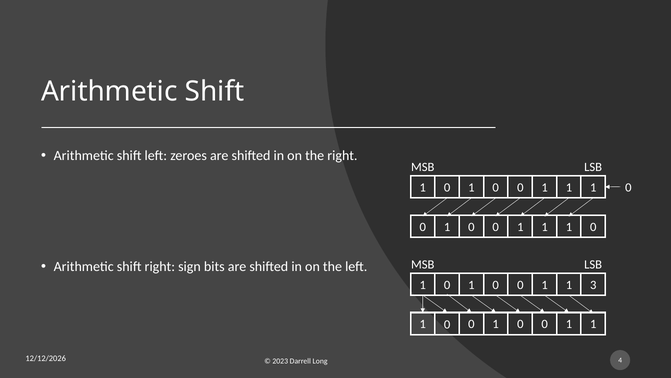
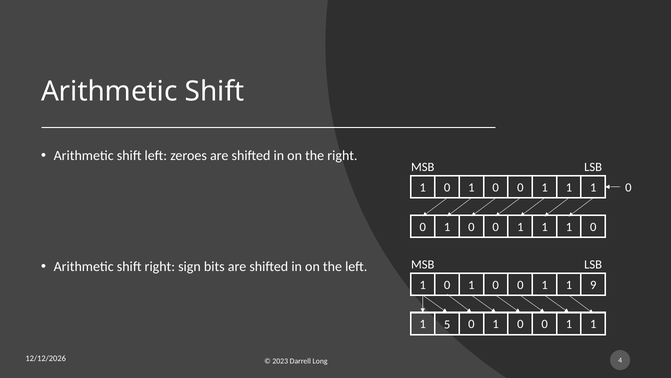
3: 3 -> 9 (593, 284)
0: 0 -> 5 (447, 324)
